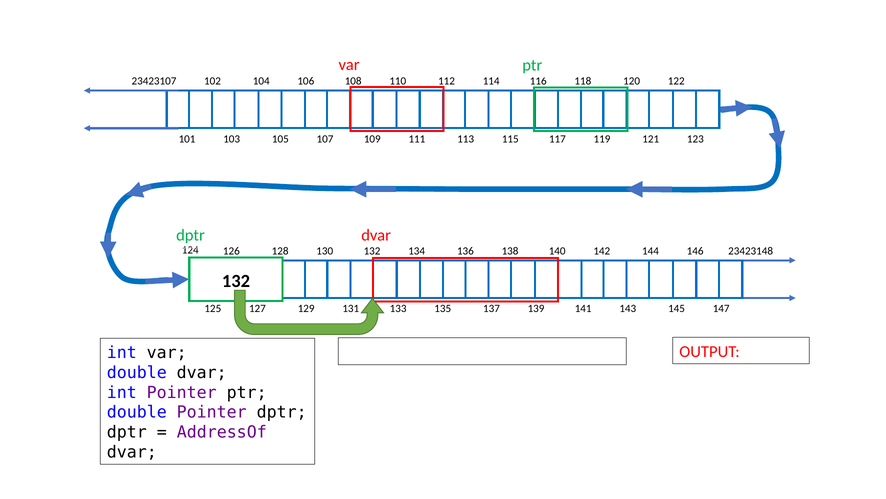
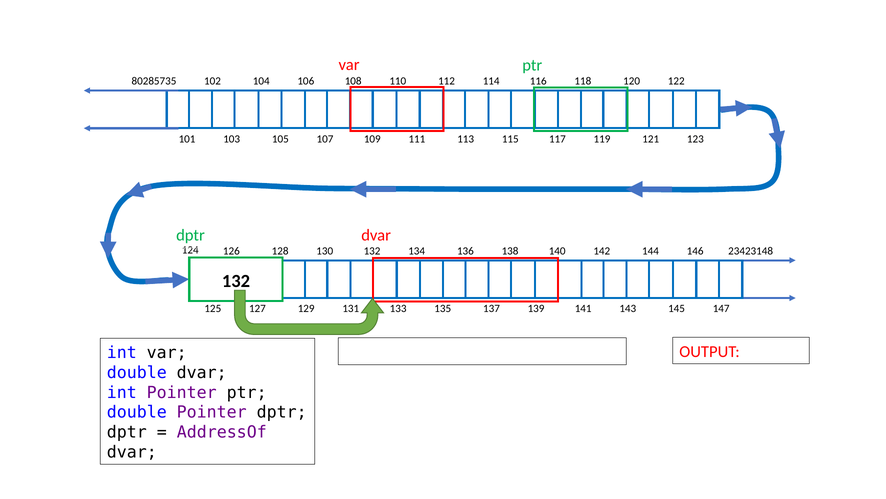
23423107: 23423107 -> 80285735 (154, 81)
